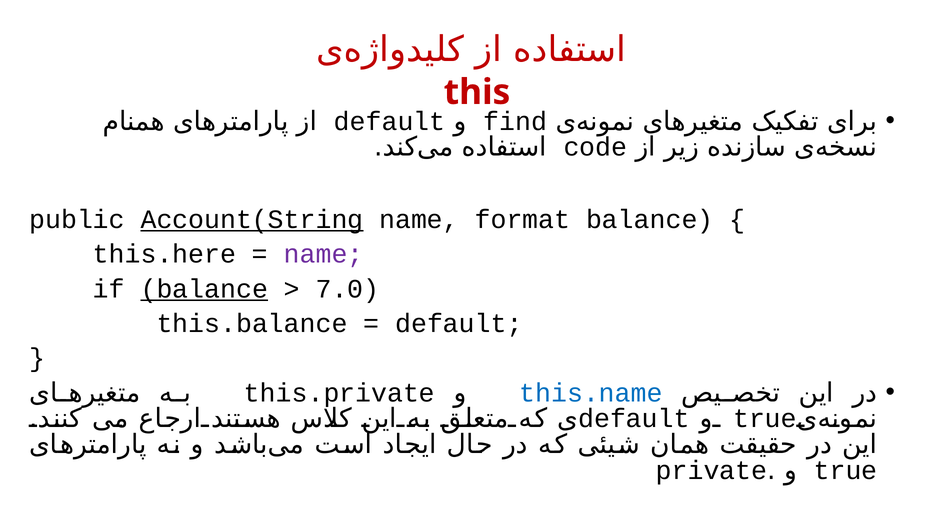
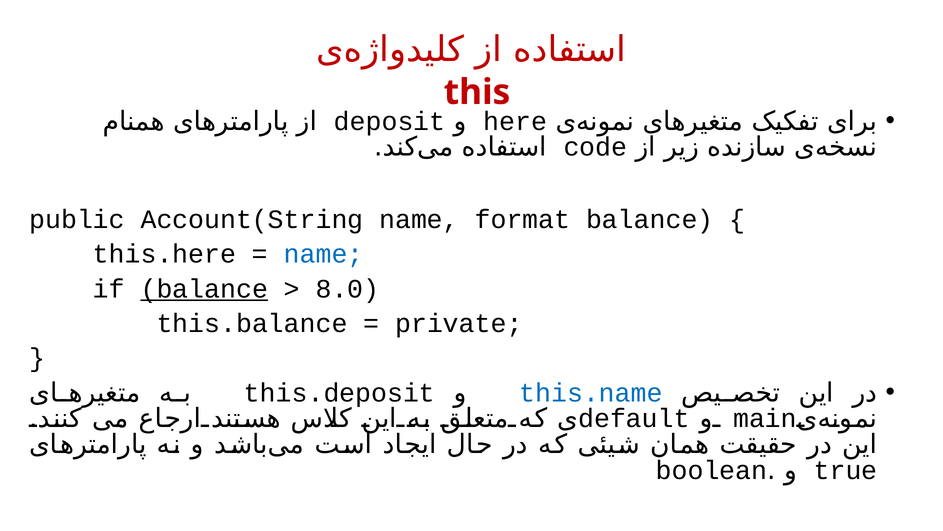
default: default -> deposit (390, 121)
find: find -> here (515, 121)
Account(String underline: present -> none (252, 219)
name colour: purple -> blue (324, 254)
7.0: 7.0 -> 8.0 (347, 288)
default: default -> private (459, 323)
this.private: this.private -> this.deposit (339, 392)
true: true -> main (765, 418)
private: private -> boolean (712, 470)
